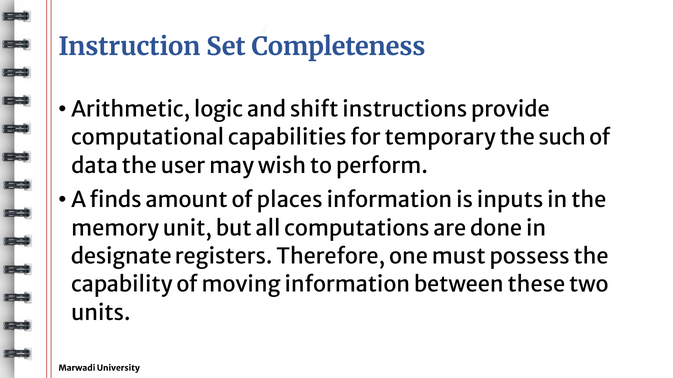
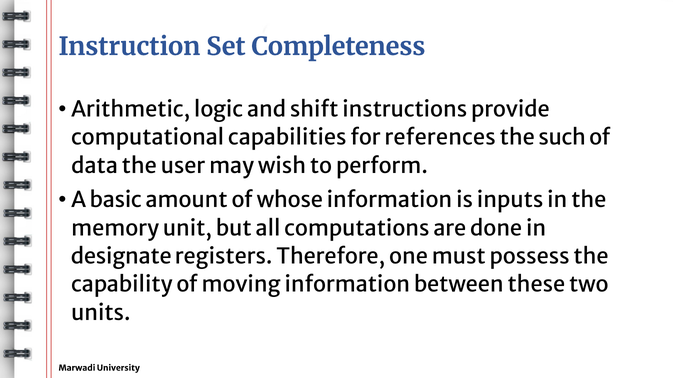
temporary: temporary -> references (440, 138)
finds: finds -> basic (116, 201)
places: places -> whose (290, 201)
